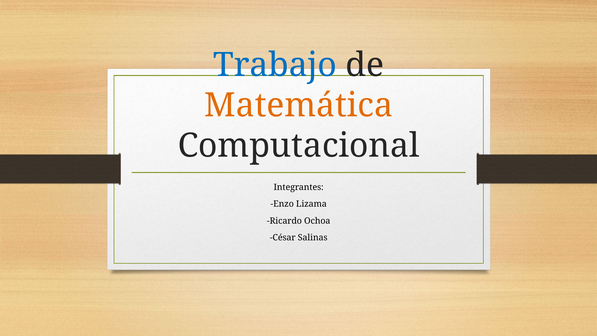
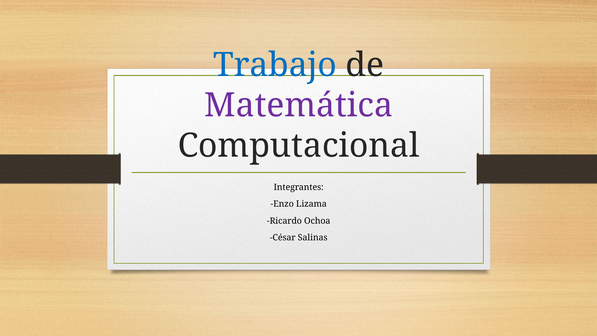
Matemática colour: orange -> purple (299, 105)
